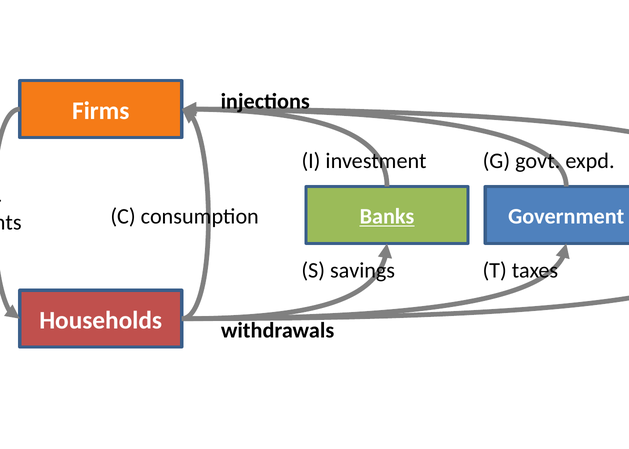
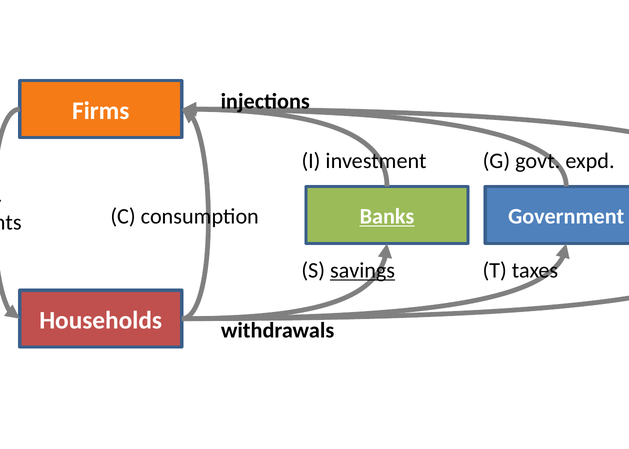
savings underline: none -> present (363, 271)
